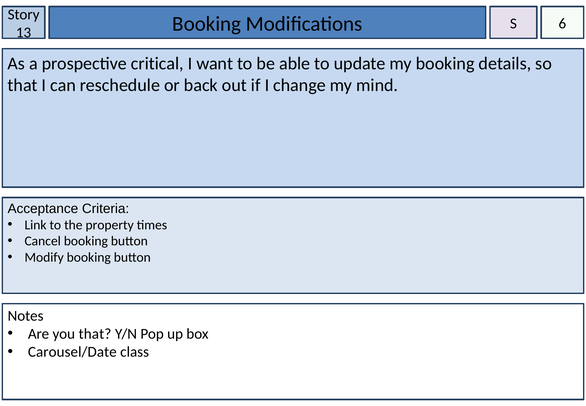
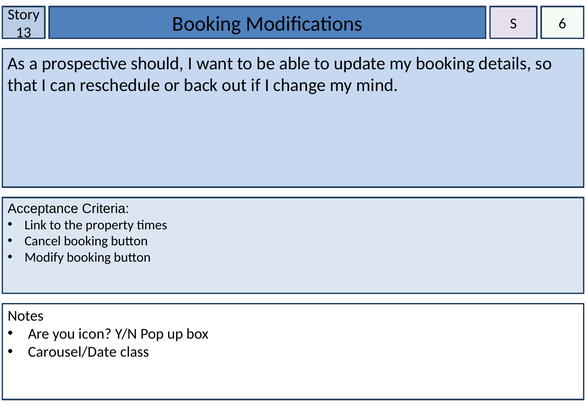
critical: critical -> should (157, 63)
you that: that -> icon (95, 334)
